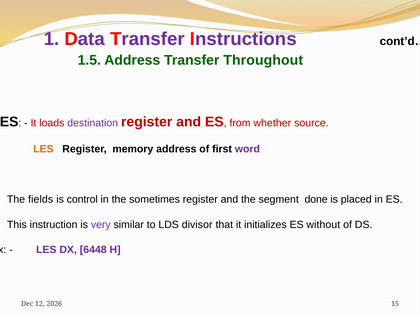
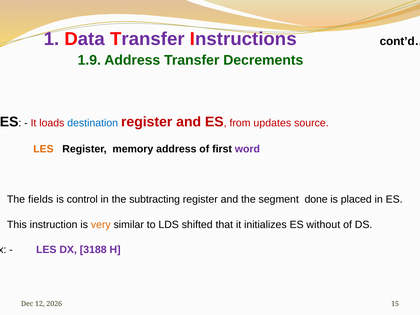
1.5: 1.5 -> 1.9 (89, 60)
Throughout: Throughout -> Decrements (263, 60)
destination colour: purple -> blue (93, 123)
whether: whether -> updates (272, 123)
sometimes: sometimes -> subtracting (155, 199)
very colour: purple -> orange (101, 225)
divisor: divisor -> shifted (197, 225)
6448: 6448 -> 3188 (93, 250)
